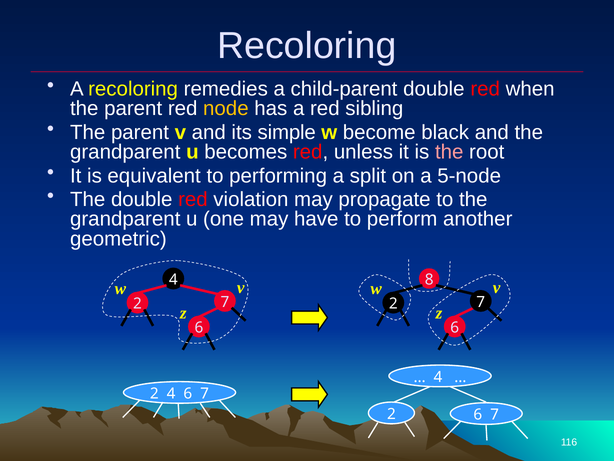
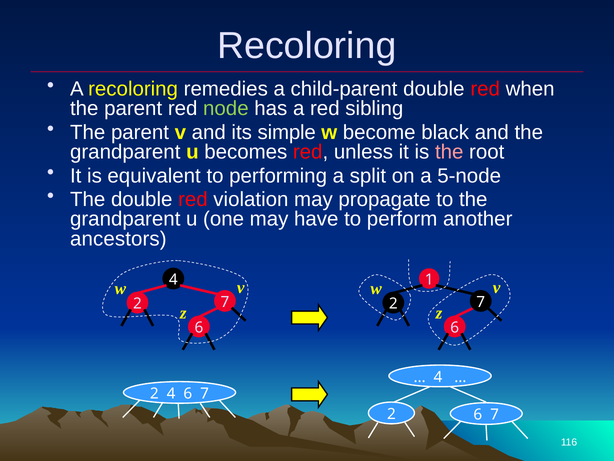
node colour: yellow -> light green (226, 108)
geometric: geometric -> ancestors (118, 239)
8: 8 -> 1 (429, 279)
